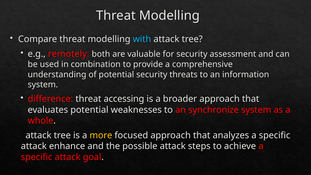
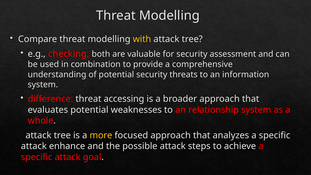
with colour: light blue -> yellow (142, 39)
remotely: remotely -> checking (69, 54)
synchronize: synchronize -> relationship (214, 110)
